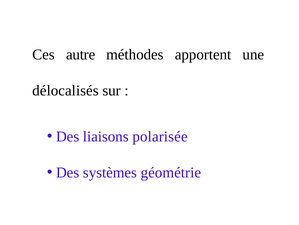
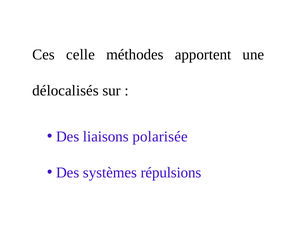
autre: autre -> celle (80, 54)
géométrie: géométrie -> répulsions (171, 172)
